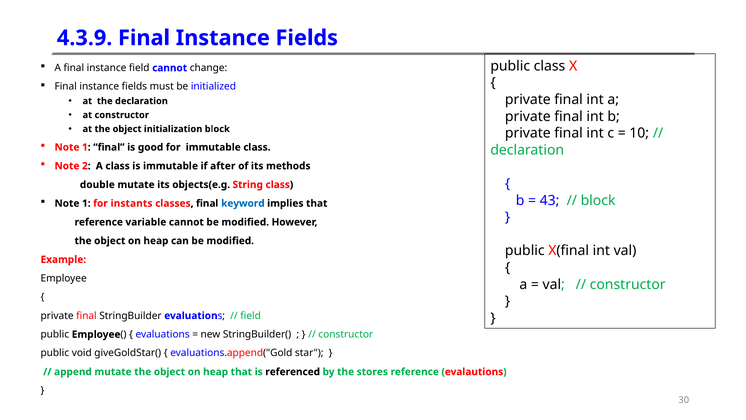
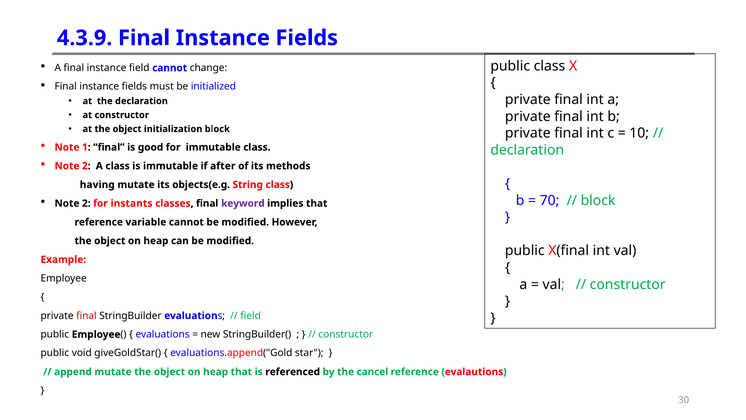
double: double -> having (97, 185)
43: 43 -> 70 (550, 200)
1: 1 -> 2 (86, 203)
keyword colour: blue -> purple (243, 203)
stores: stores -> cancel (372, 372)
